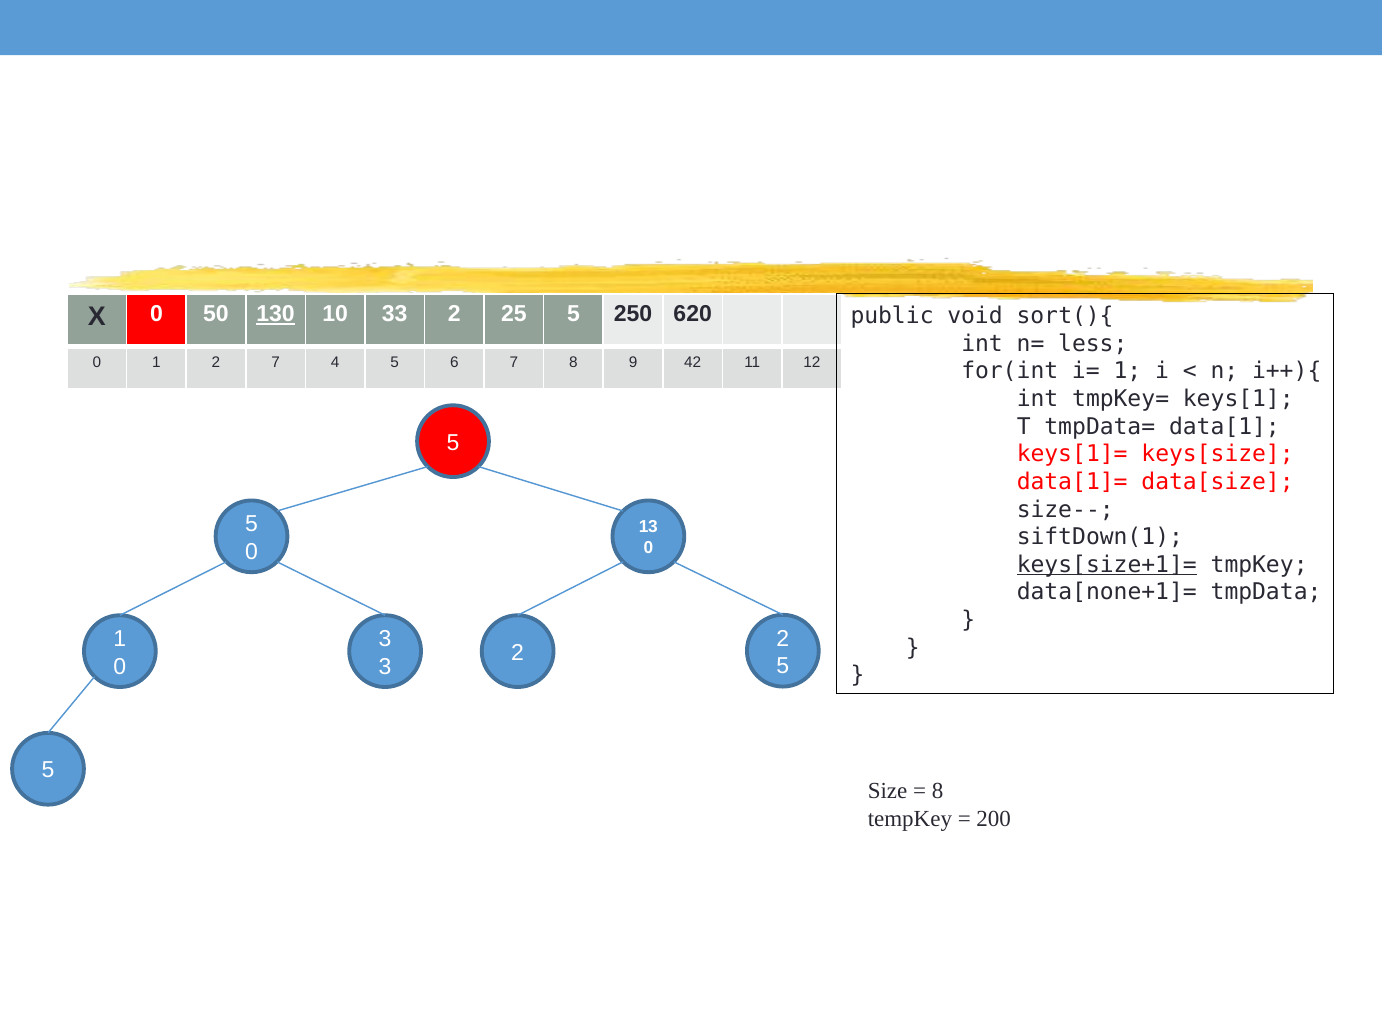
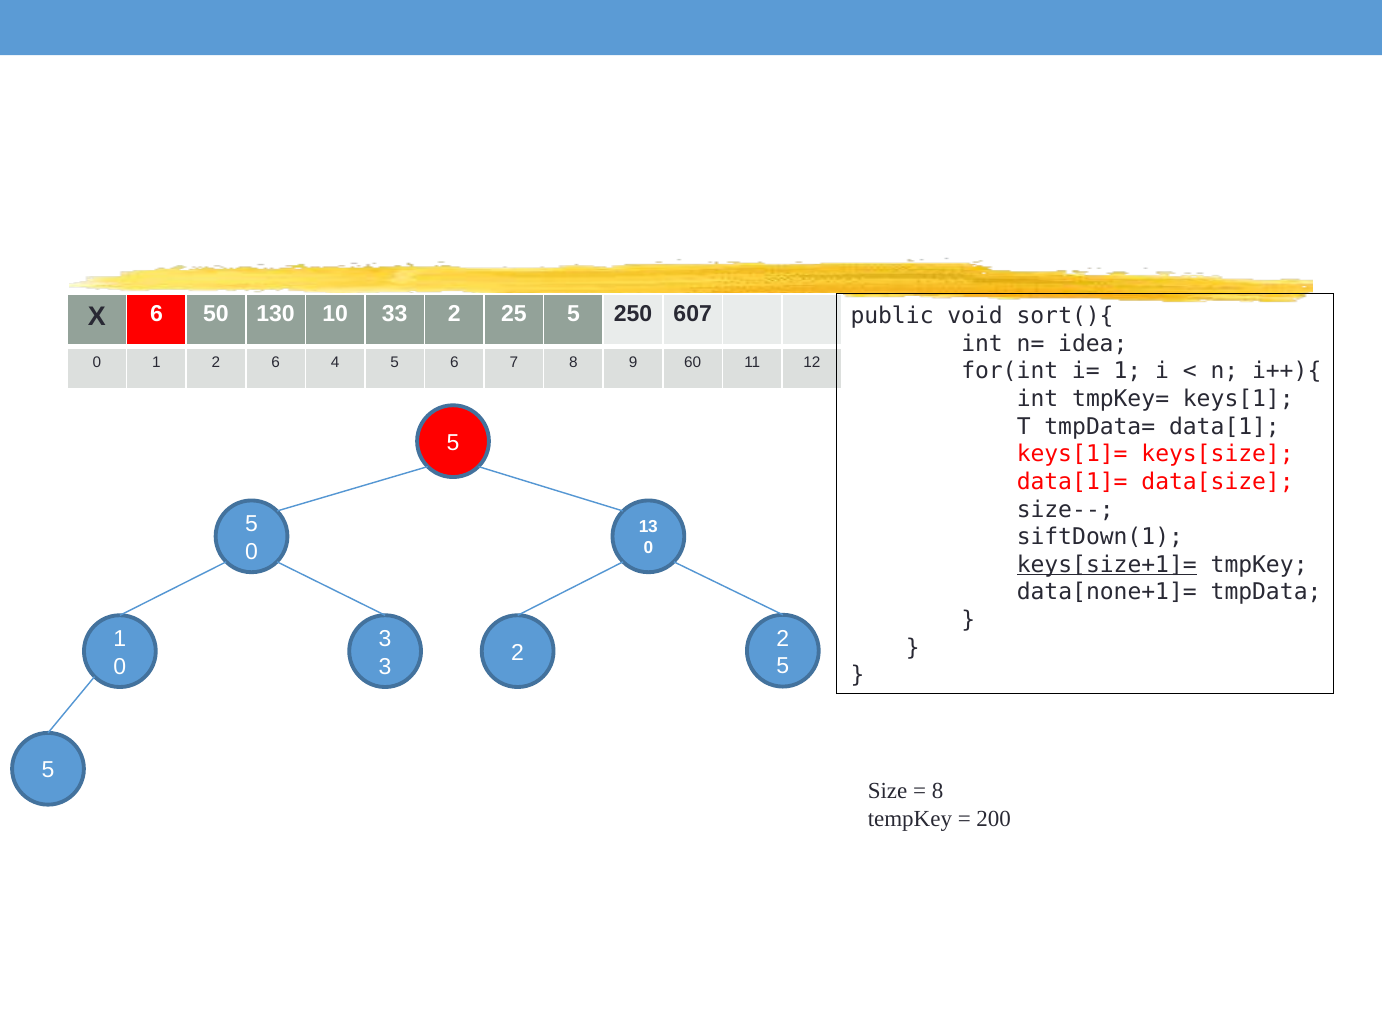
X 0: 0 -> 6 (156, 314)
130 underline: present -> none (276, 314)
620: 620 -> 607 (693, 314)
less: less -> idea (1093, 344)
2 7: 7 -> 6 (276, 362)
42: 42 -> 60 (693, 362)
